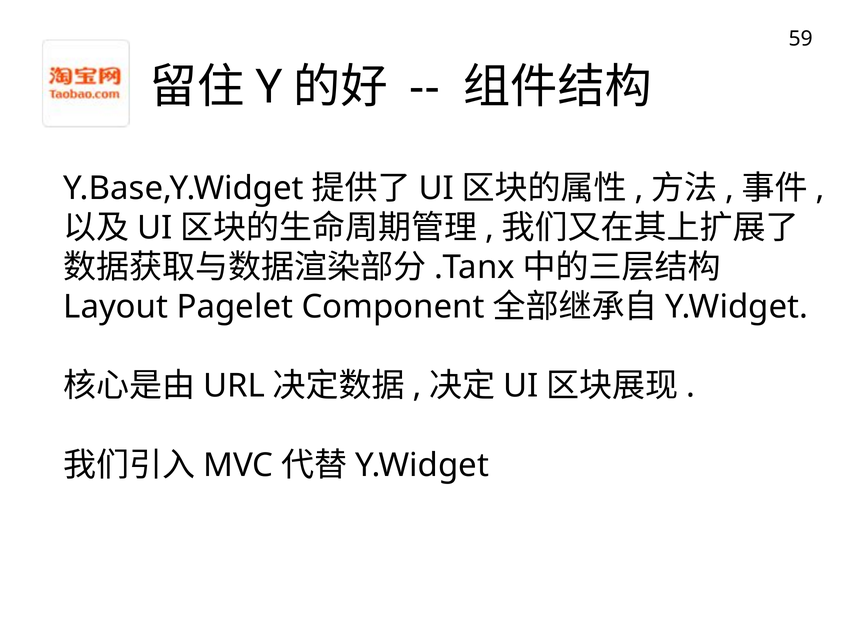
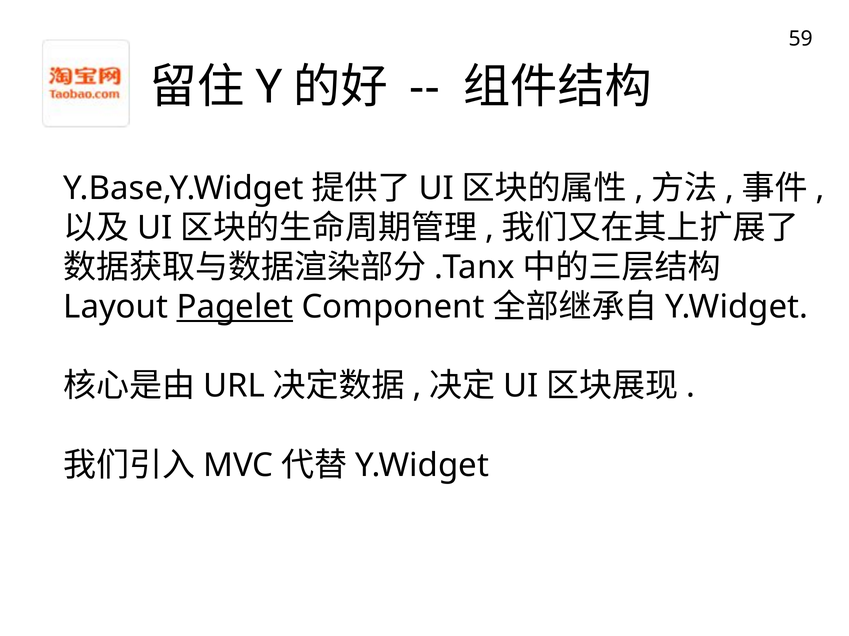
Pagelet underline: none -> present (235, 307)
